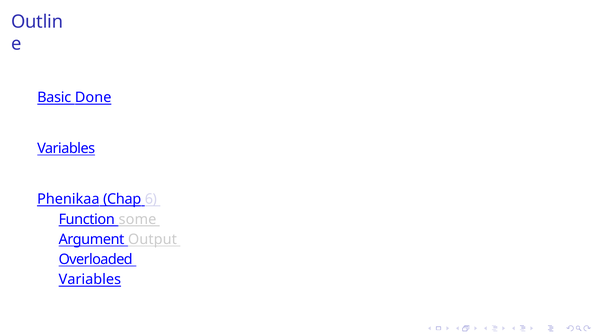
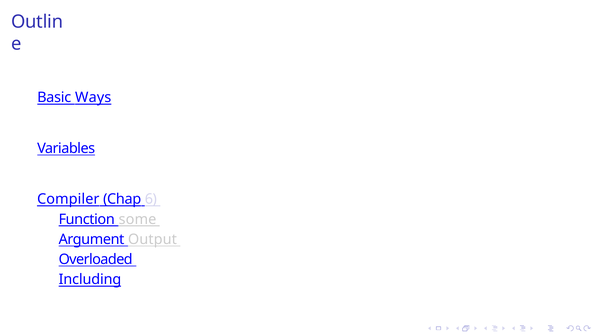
Done: Done -> Ways (93, 97)
Phenikaa: Phenikaa -> Compiler (68, 199)
Variables: Variables -> Including (90, 279)
